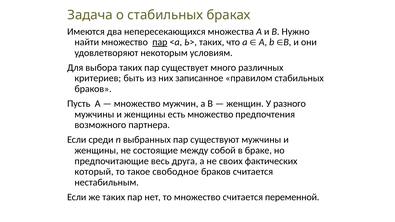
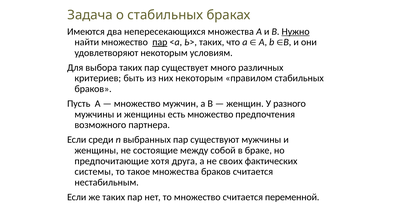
Нужно underline: none -> present (296, 32)
них записанное: записанное -> некоторым (199, 78)
весь: весь -> хотя (160, 161)
который: который -> системы (94, 172)
такое свободное: свободное -> множества (176, 172)
